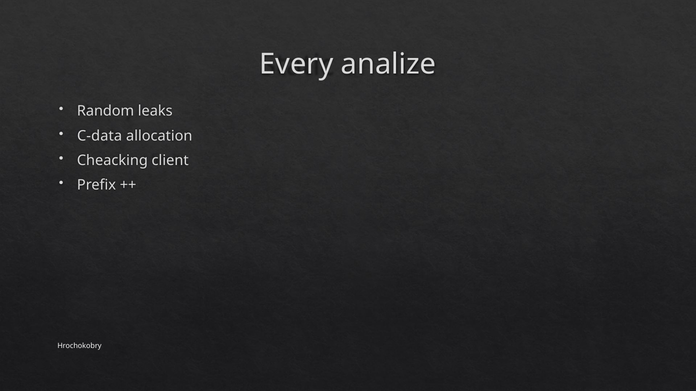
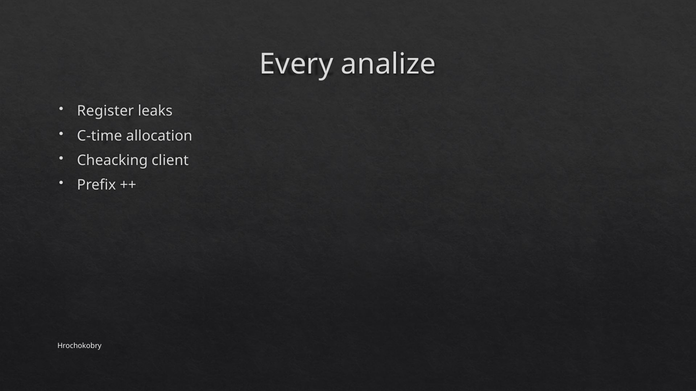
Random: Random -> Register (105, 111)
C-data: C-data -> C-time (100, 136)
